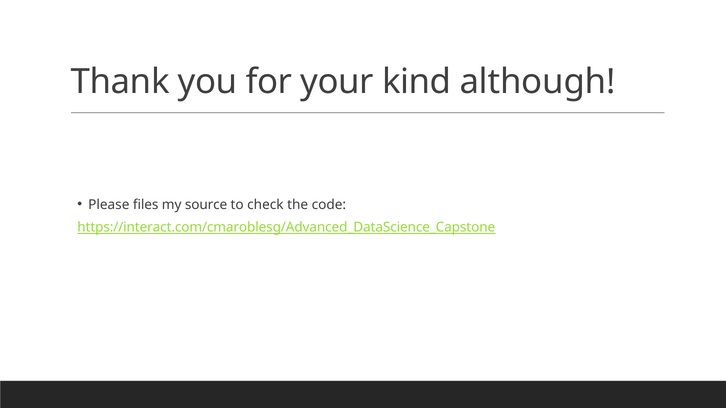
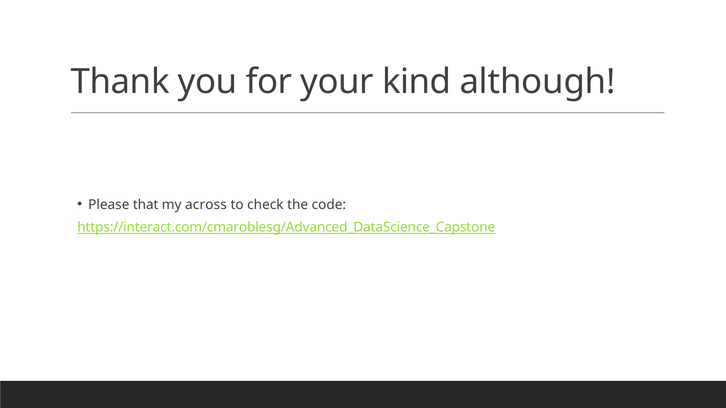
files: files -> that (146, 205)
source: source -> across (206, 205)
